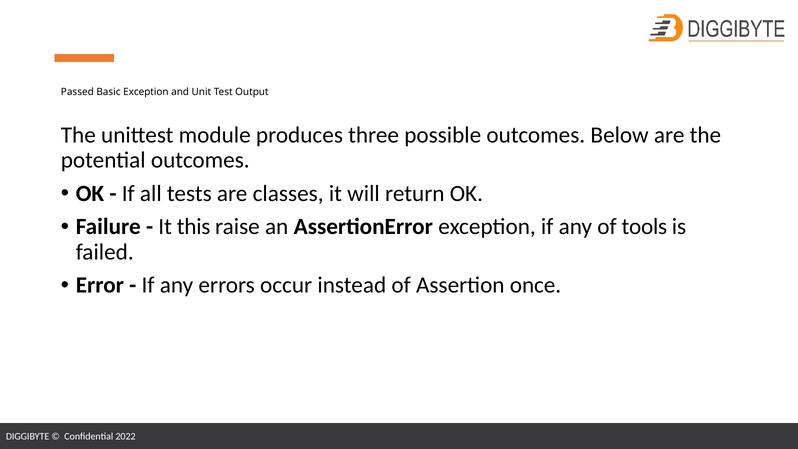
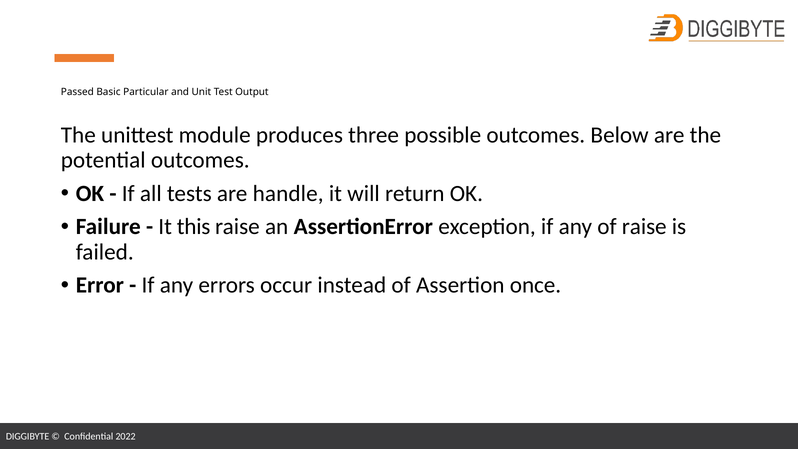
Basic Exception: Exception -> Particular (146, 92)
classes: classes -> handle (288, 193)
of tools: tools -> raise (644, 227)
